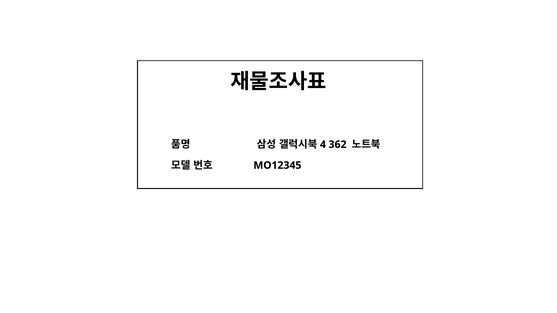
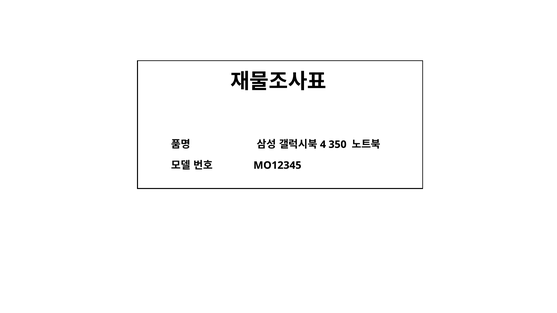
362: 362 -> 350 (338, 145)
